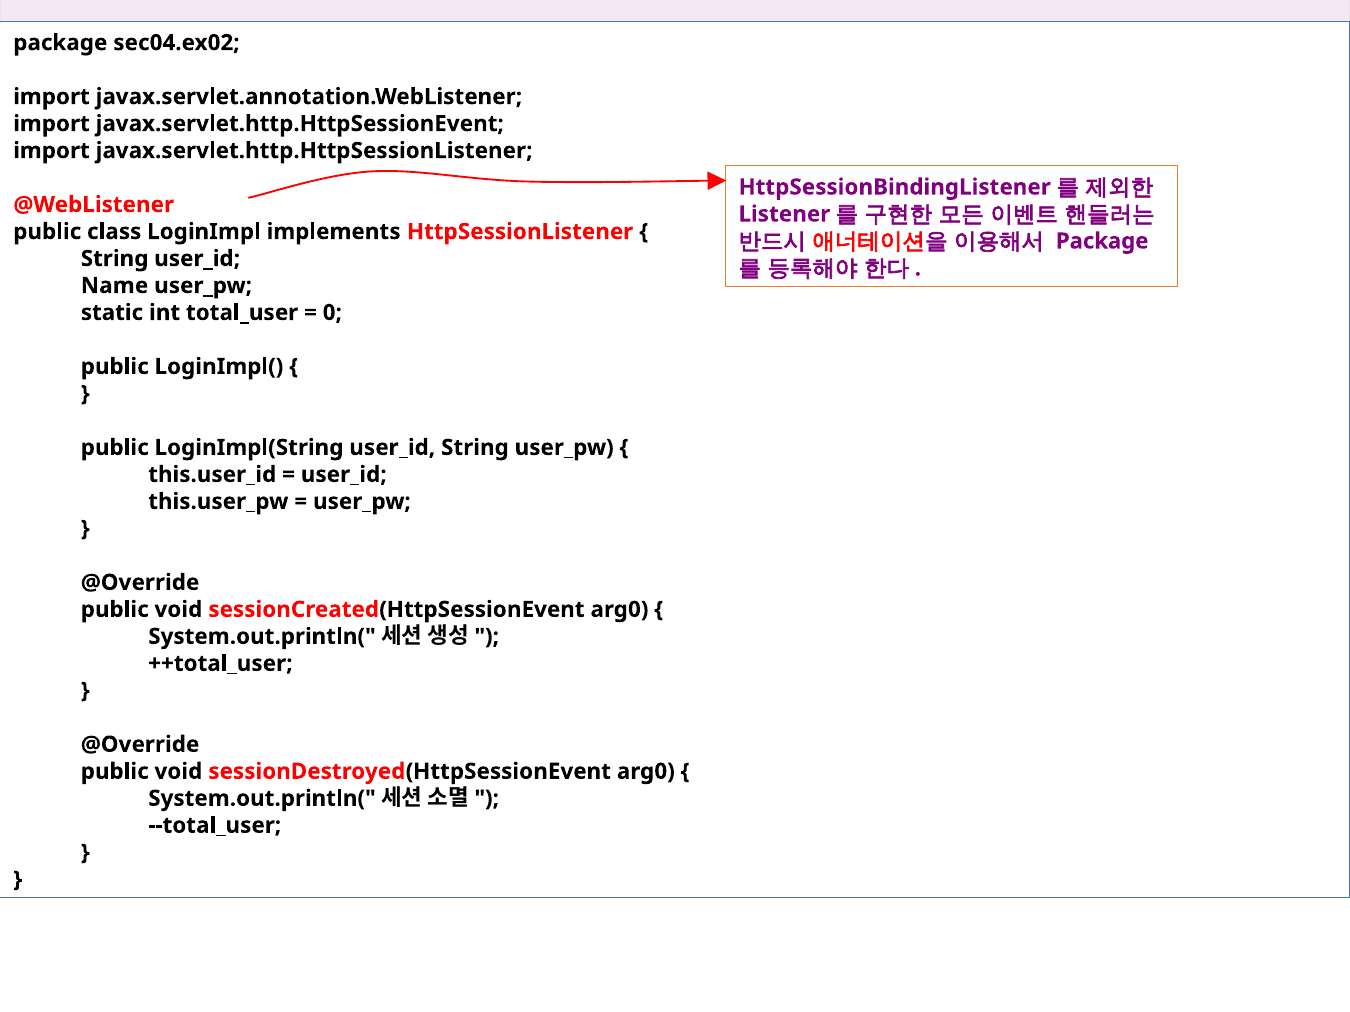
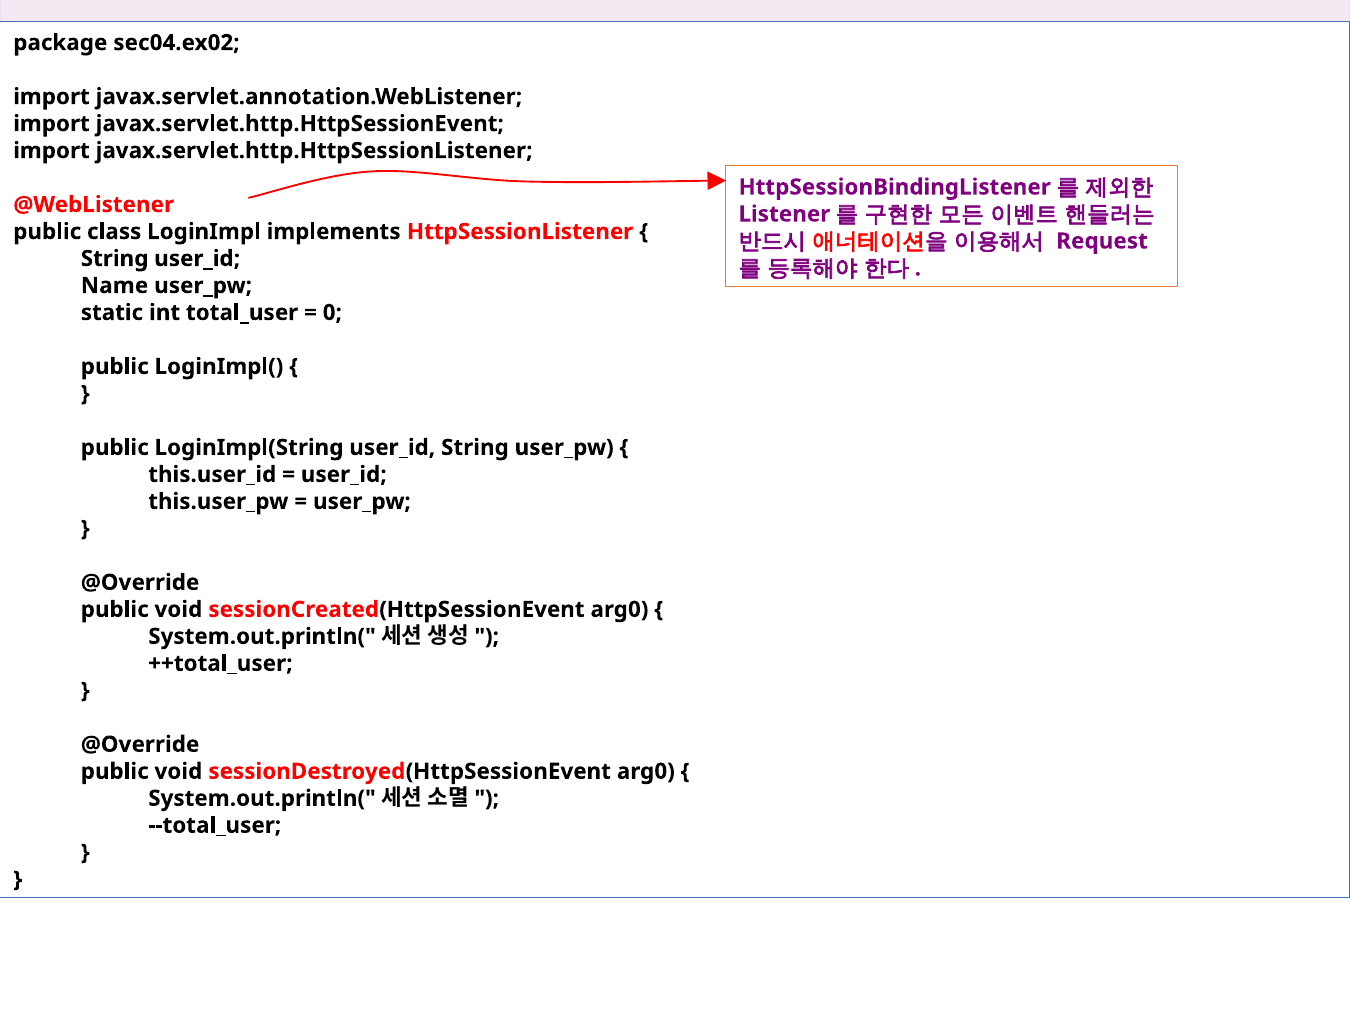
Package: Package -> Request (1102, 241)
